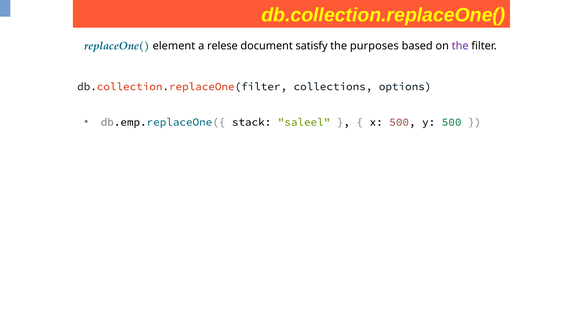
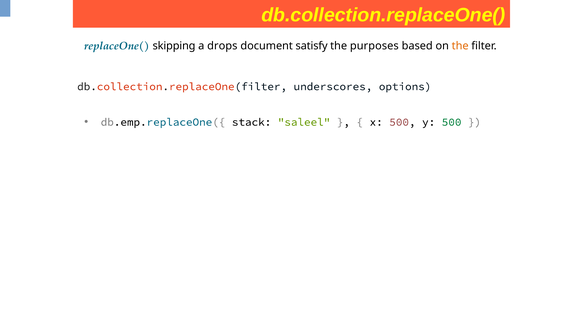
element: element -> skipping (174, 46)
relese: relese -> drops (222, 46)
the colour: purple -> orange (460, 46)
collections: collections -> underscores (333, 87)
